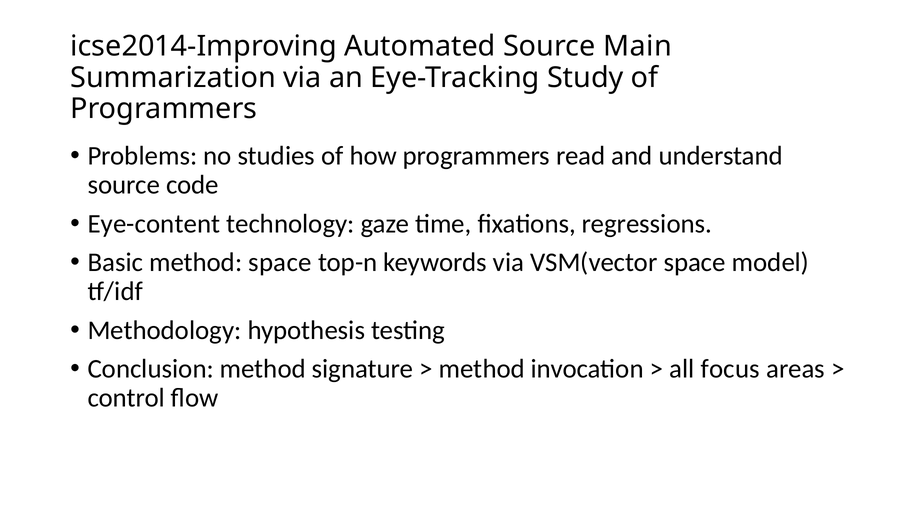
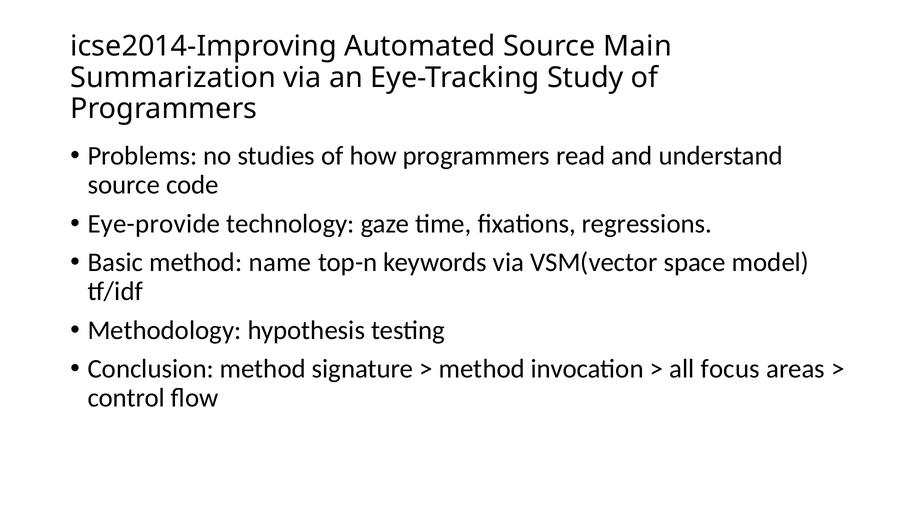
Eye-content: Eye-content -> Eye-provide (154, 224)
method space: space -> name (280, 262)
